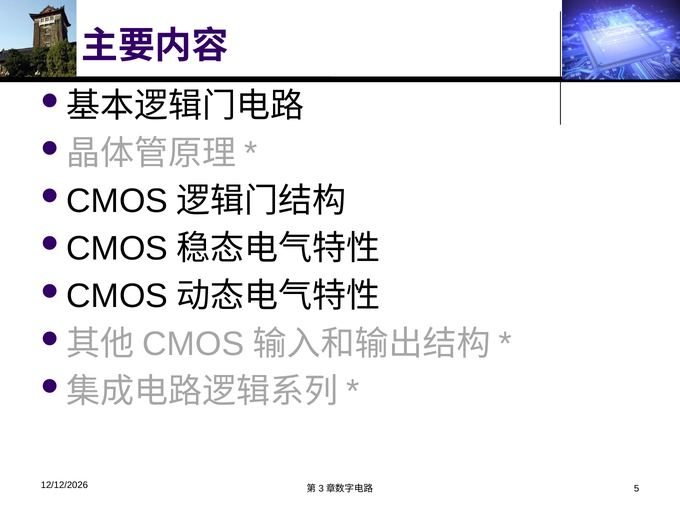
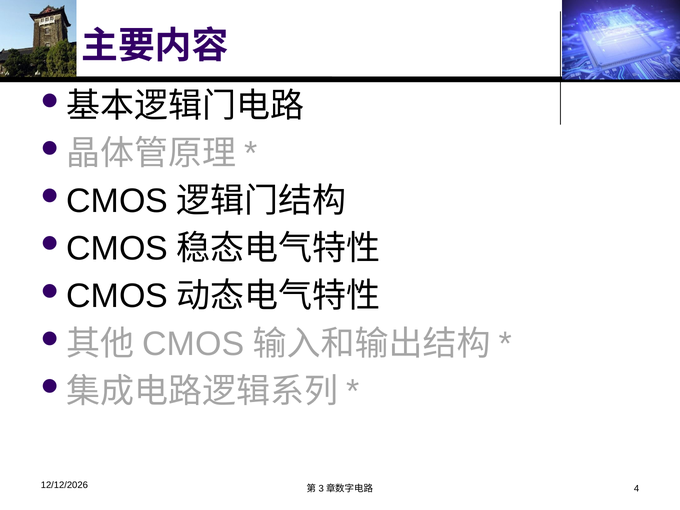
5: 5 -> 4 (637, 488)
